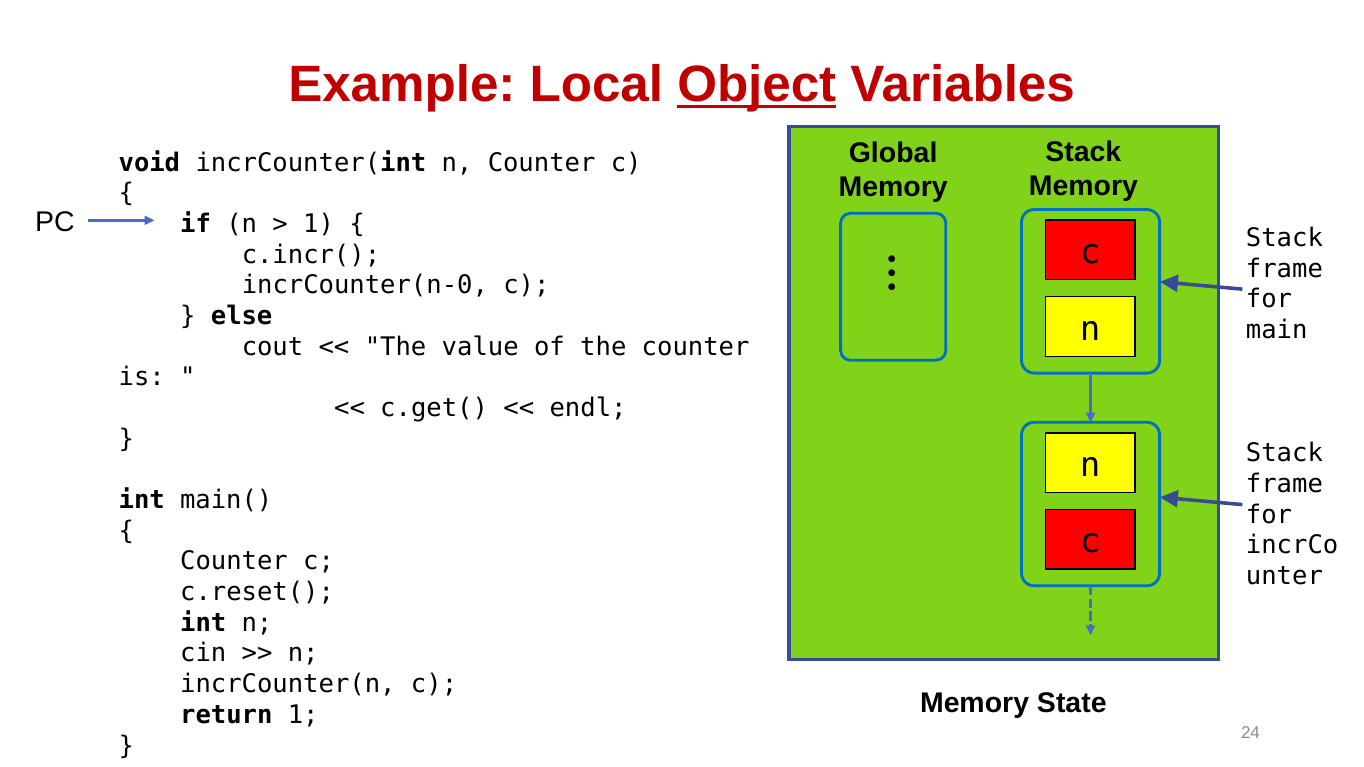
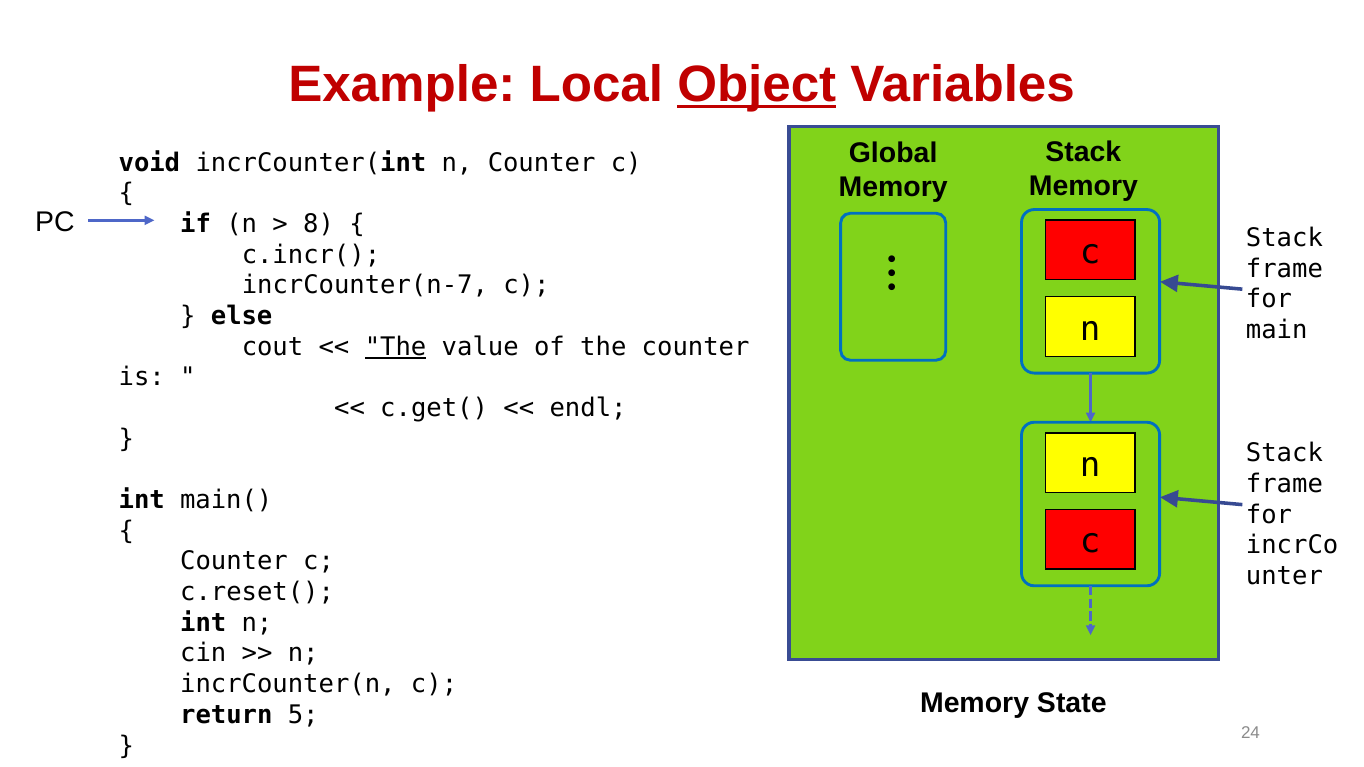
1: 1 -> 8 (319, 224)
incrCounter(n-0: incrCounter(n-0 -> incrCounter(n-7 (365, 285)
The underline: none -> present (396, 347)
return 1: 1 -> 5 (303, 715)
